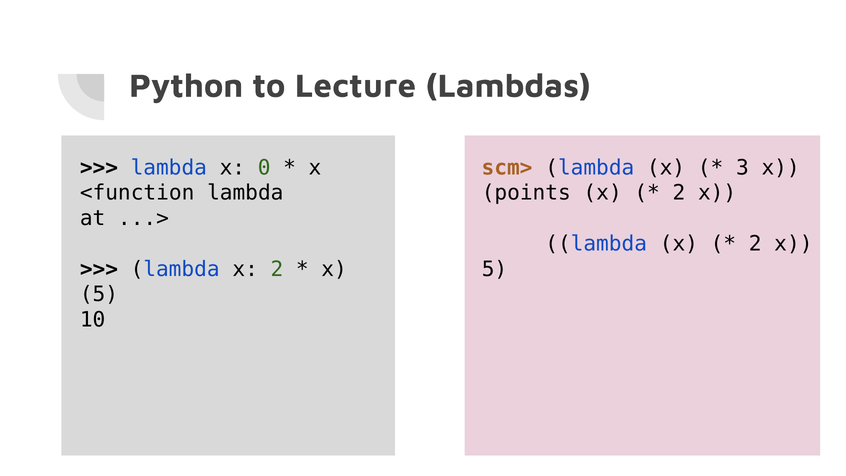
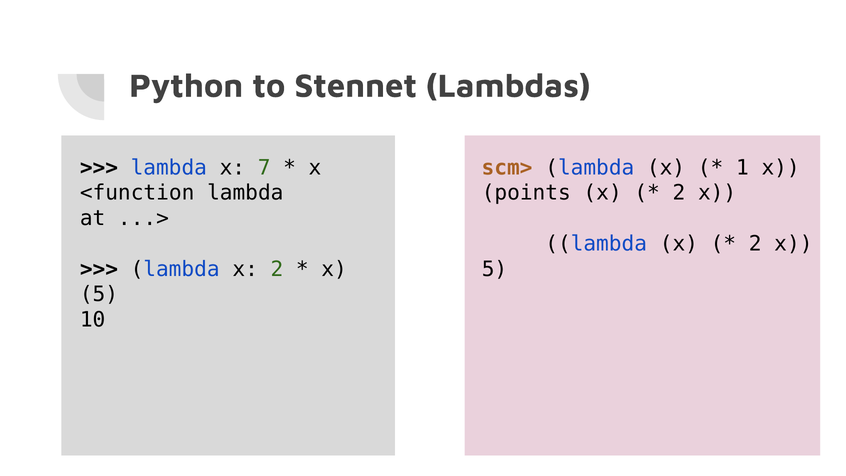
Lecture: Lecture -> Stennet (356, 86)
0: 0 -> 7 (264, 168)
3: 3 -> 1 (742, 168)
